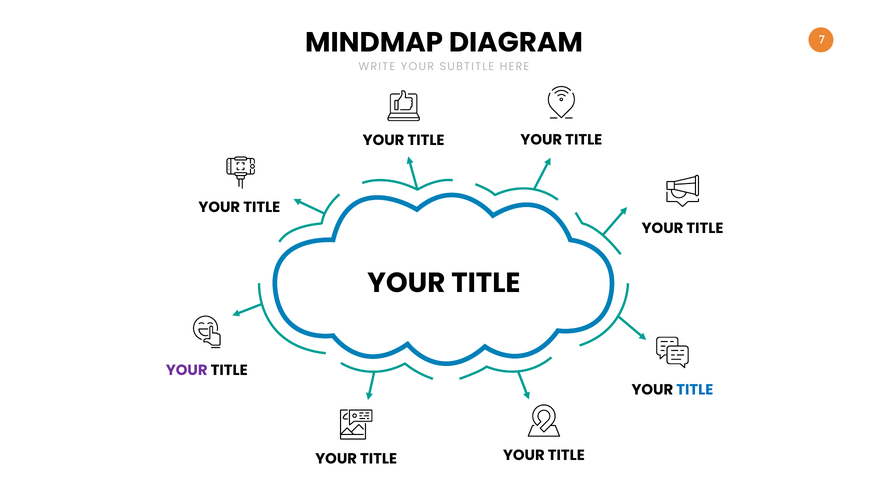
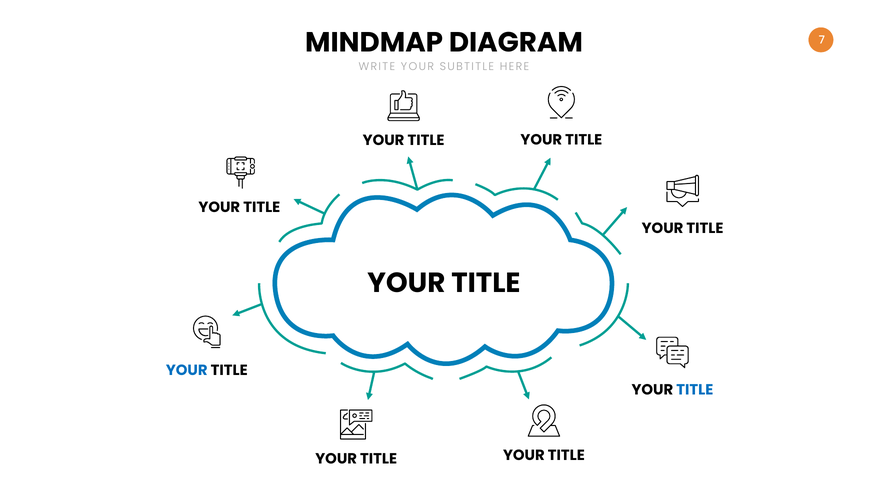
YOUR colour: purple -> blue (187, 370)
